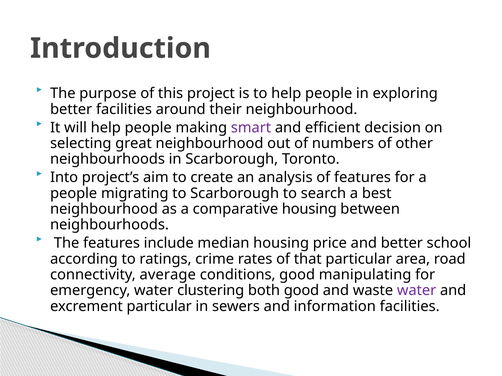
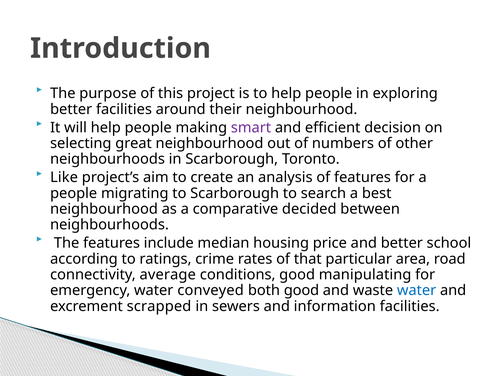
Into: Into -> Like (64, 178)
comparative housing: housing -> decided (309, 209)
clustering: clustering -> conveyed (211, 291)
water colour: purple -> blue (417, 291)
excrement particular: particular -> scrapped (159, 307)
